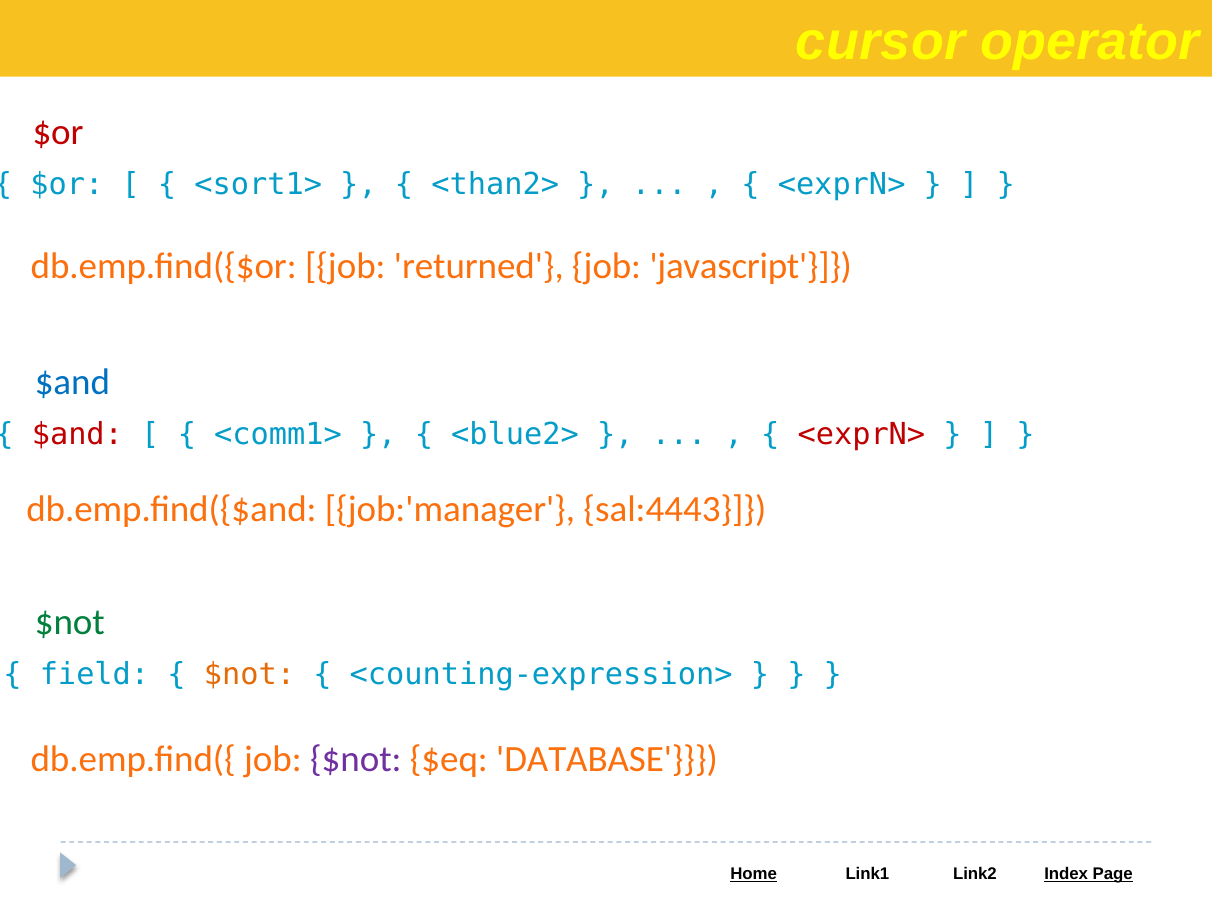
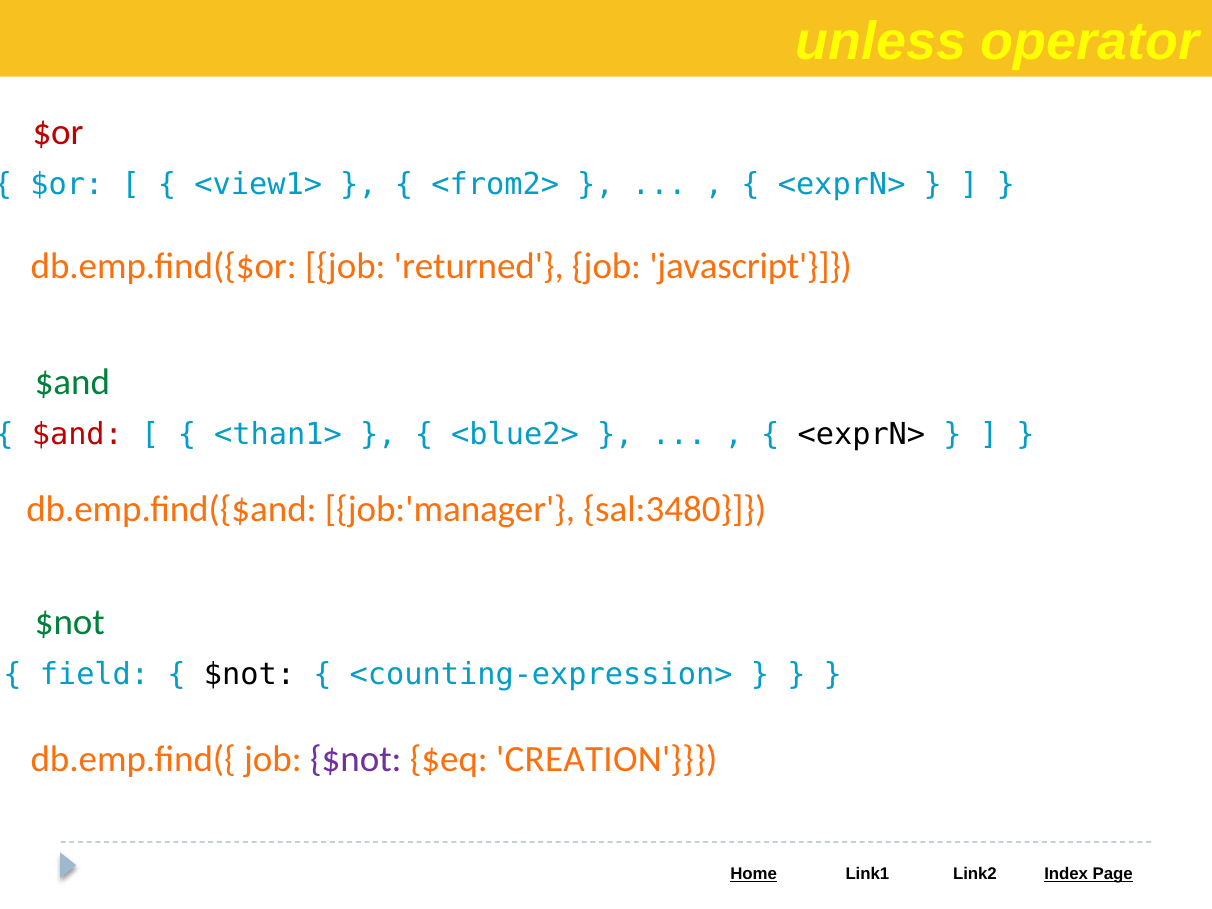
cursor: cursor -> unless (881, 42)
<sort1>: <sort1> -> <view1> (258, 185)
<than2>: <than2> -> <from2> (495, 185)
$and colour: blue -> green (72, 382)
<comm1>: <comm1> -> <than1> (278, 434)
<exprN> colour: red -> black (861, 434)
sal:4443: sal:4443 -> sal:3480 (675, 509)
$not colour: orange -> black (249, 674)
DATABASE: DATABASE -> CREATION (607, 759)
